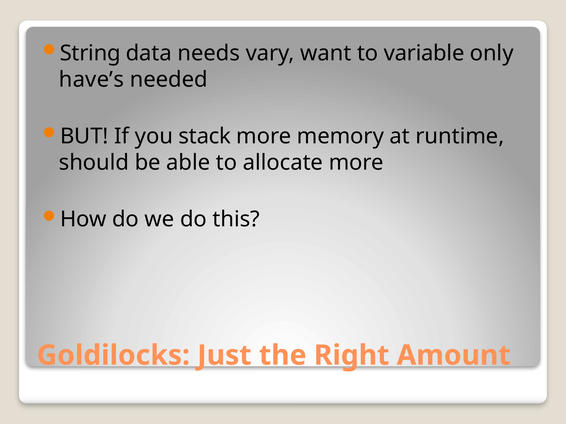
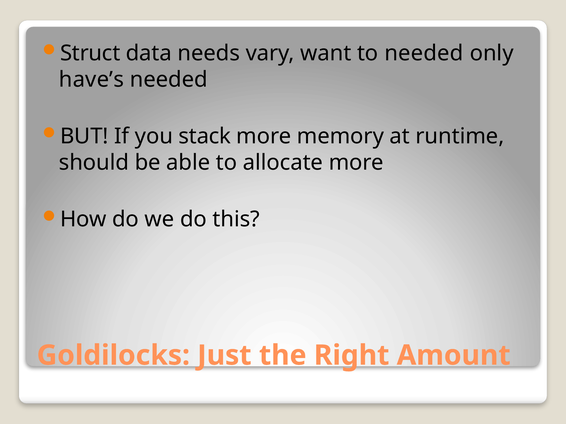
String: String -> Struct (90, 53)
to variable: variable -> needed (424, 53)
